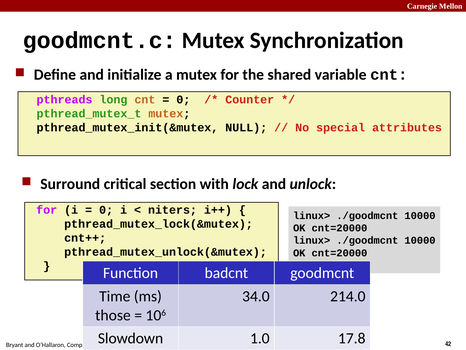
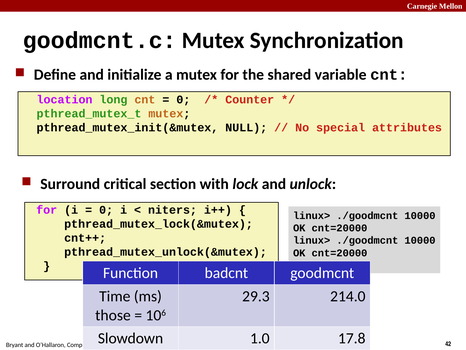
pthreads: pthreads -> location (65, 99)
34.0: 34.0 -> 29.3 (256, 296)
